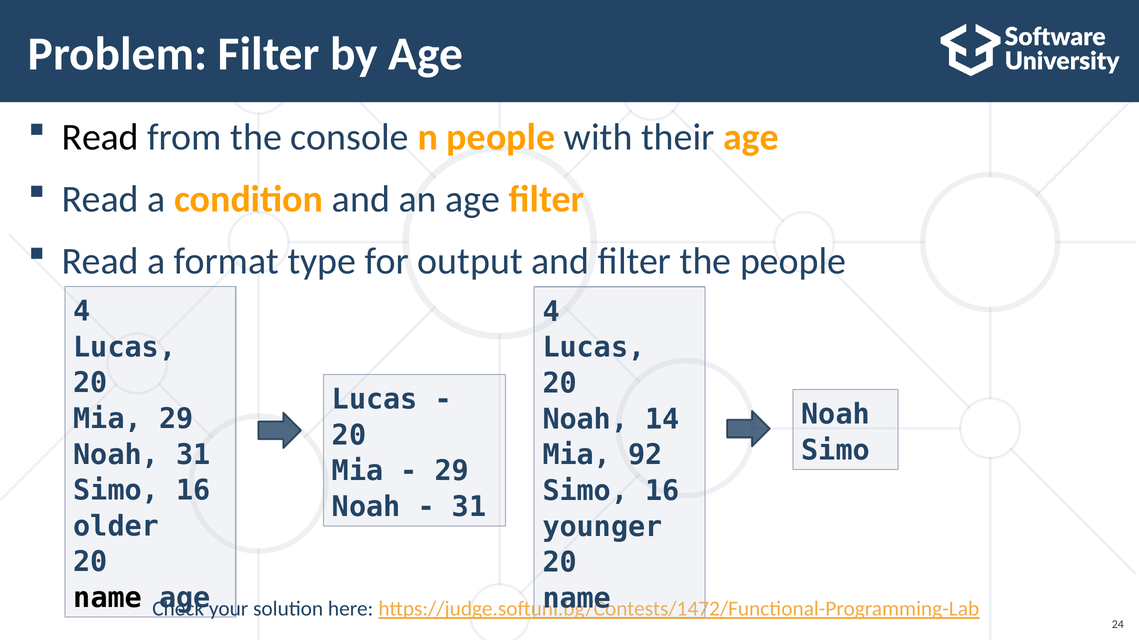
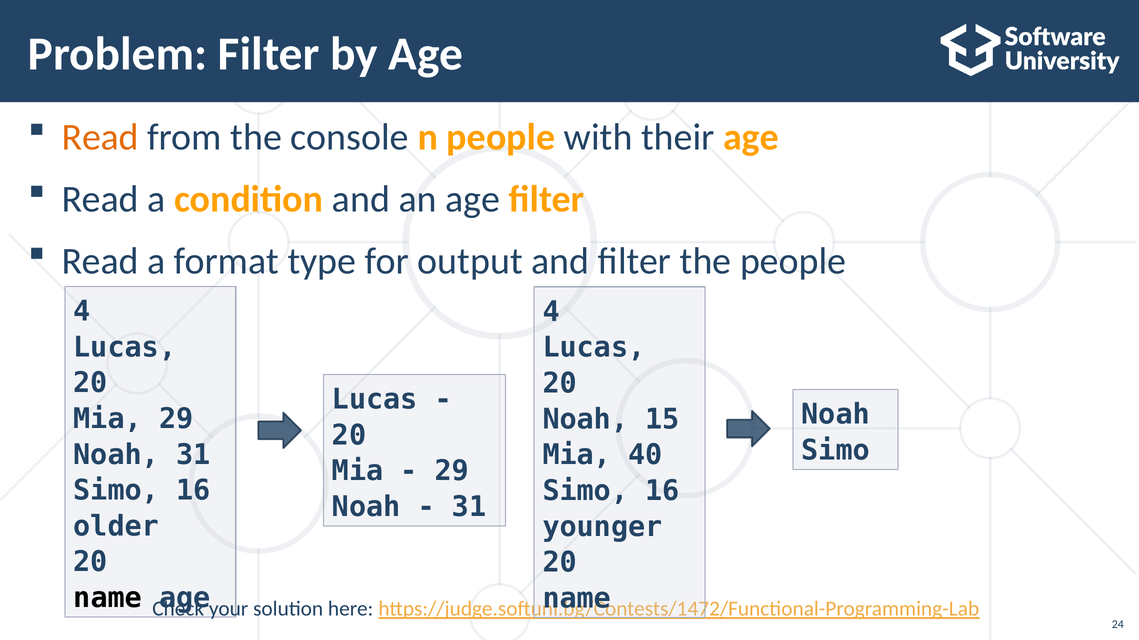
Read colour: black -> orange (100, 137)
14: 14 -> 15 (662, 420)
92: 92 -> 40 (645, 455)
